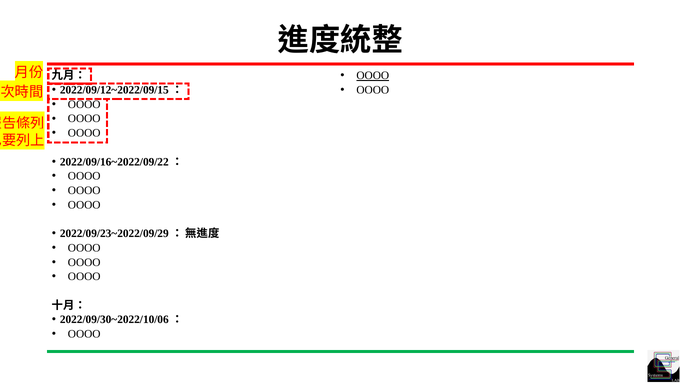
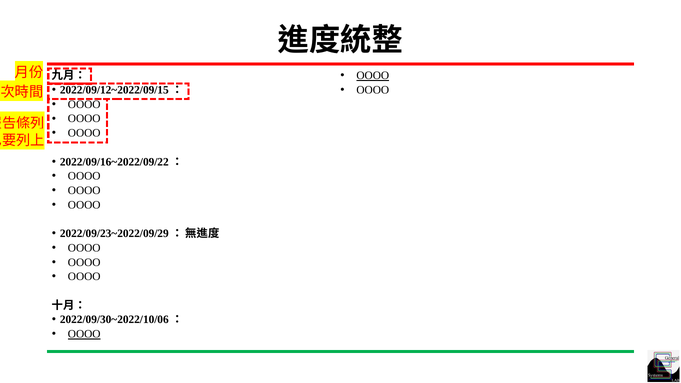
OOOO underline: none -> present (84, 334)
